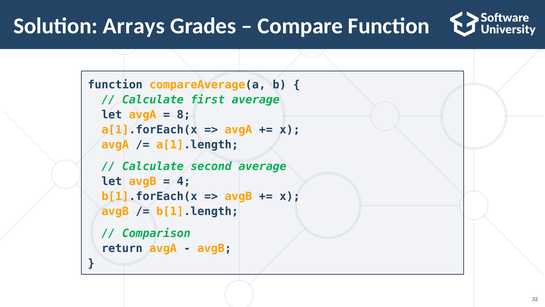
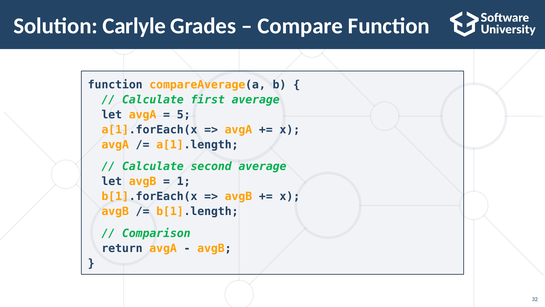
Arrays: Arrays -> Carlyle (134, 26)
8: 8 -> 5 (184, 115)
4: 4 -> 1 (184, 181)
